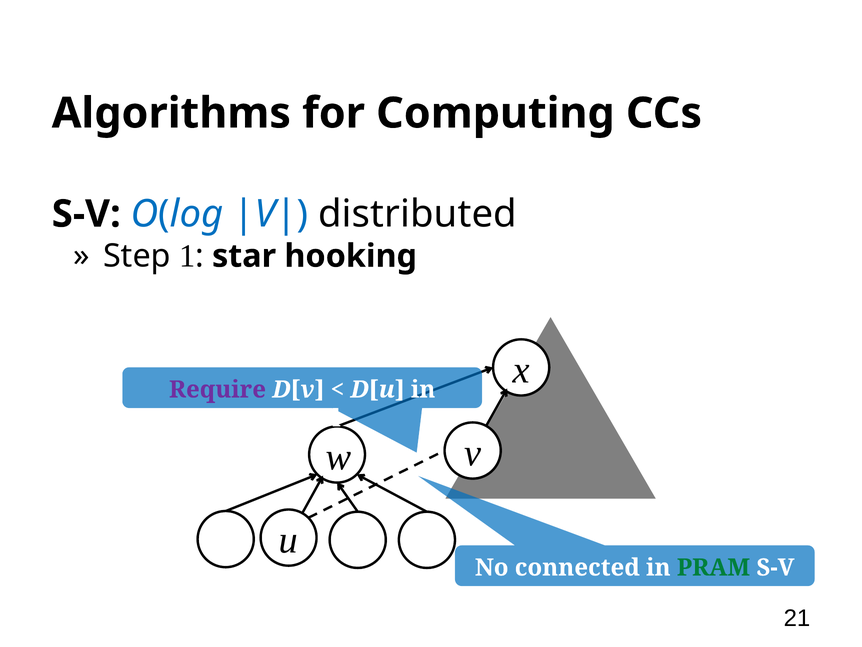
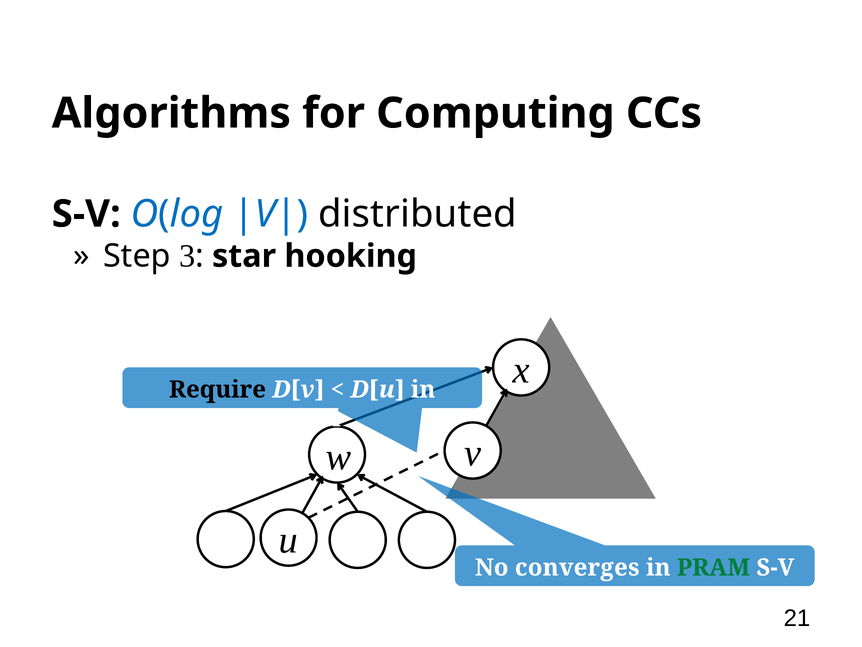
1: 1 -> 3 (187, 256)
Require colour: purple -> black (217, 389)
connected: connected -> converges (577, 567)
